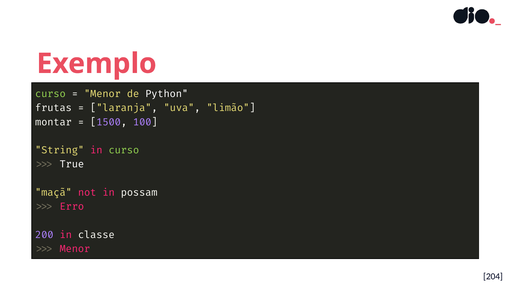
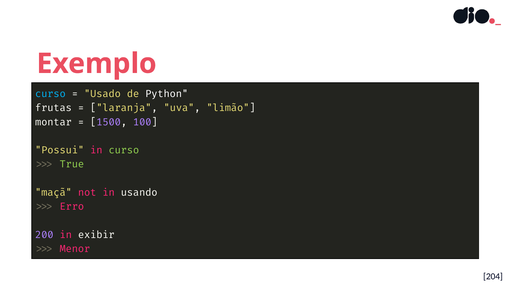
curso colour: light green -> light blue (50, 94)
Menor: Menor -> Usado (102, 94)
String: String -> Possui (60, 150)
True colour: white -> light green (72, 164)
possam: possam -> usando (139, 192)
classe: classe -> exibir (96, 235)
